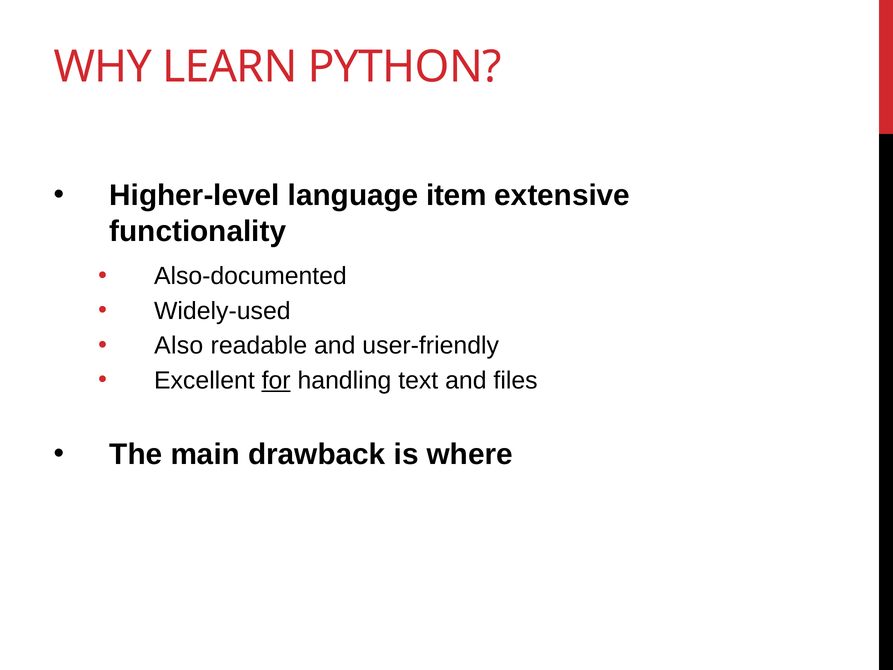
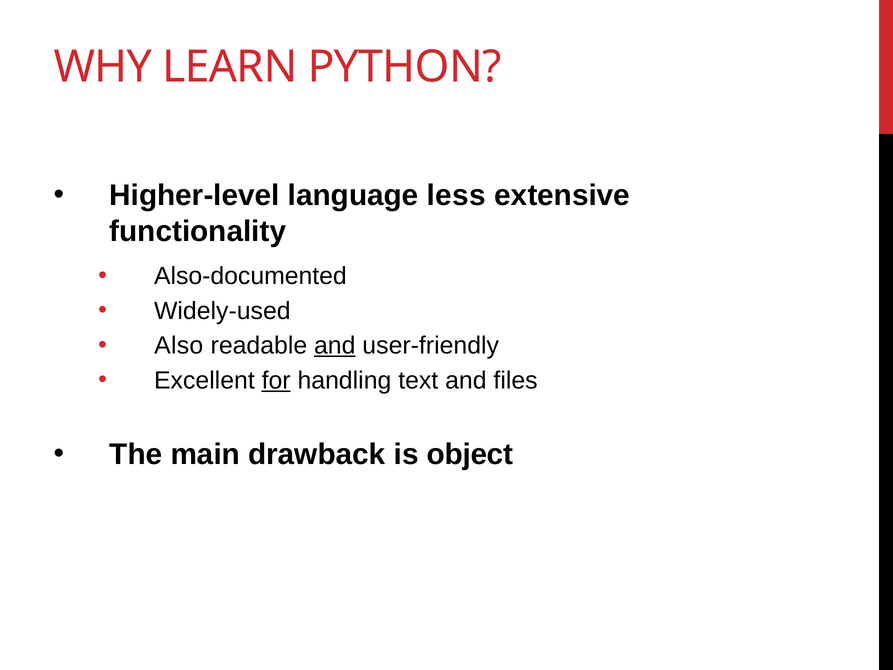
item: item -> less (456, 196)
and underline: none -> present (335, 346)
where: where -> object (470, 454)
